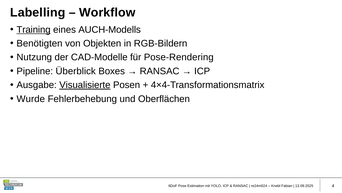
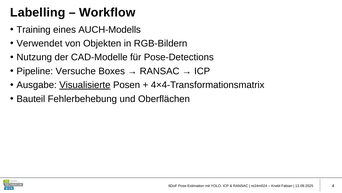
Training underline: present -> none (34, 30)
Benötigten: Benötigten -> Verwendet (40, 43)
Pose-Rendering: Pose-Rendering -> Pose-Detections (179, 57)
Überblick: Überblick -> Versuche (76, 71)
Wurde: Wurde -> Bauteil (31, 99)
